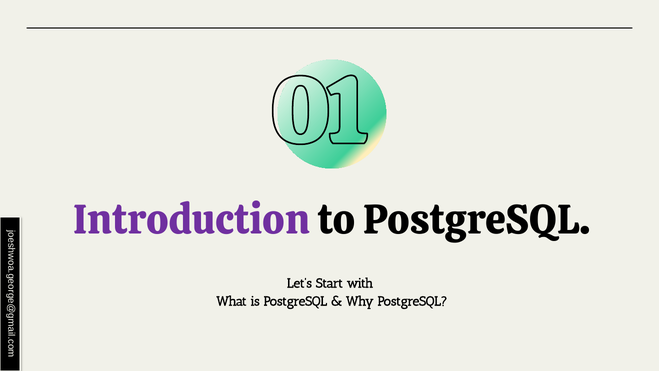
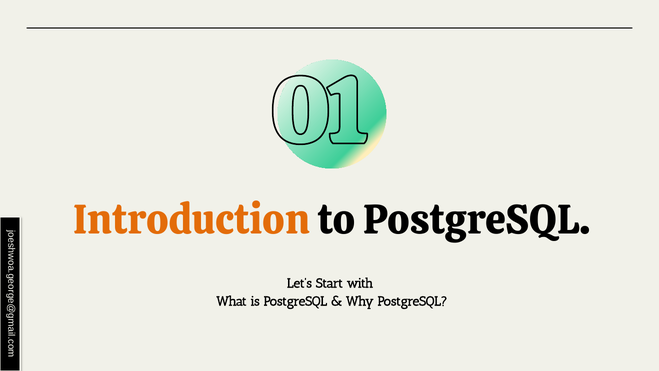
Introduction colour: purple -> orange (192, 220)
